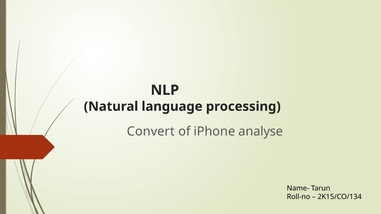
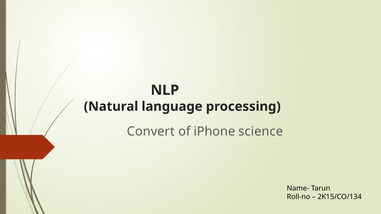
analyse: analyse -> science (261, 132)
